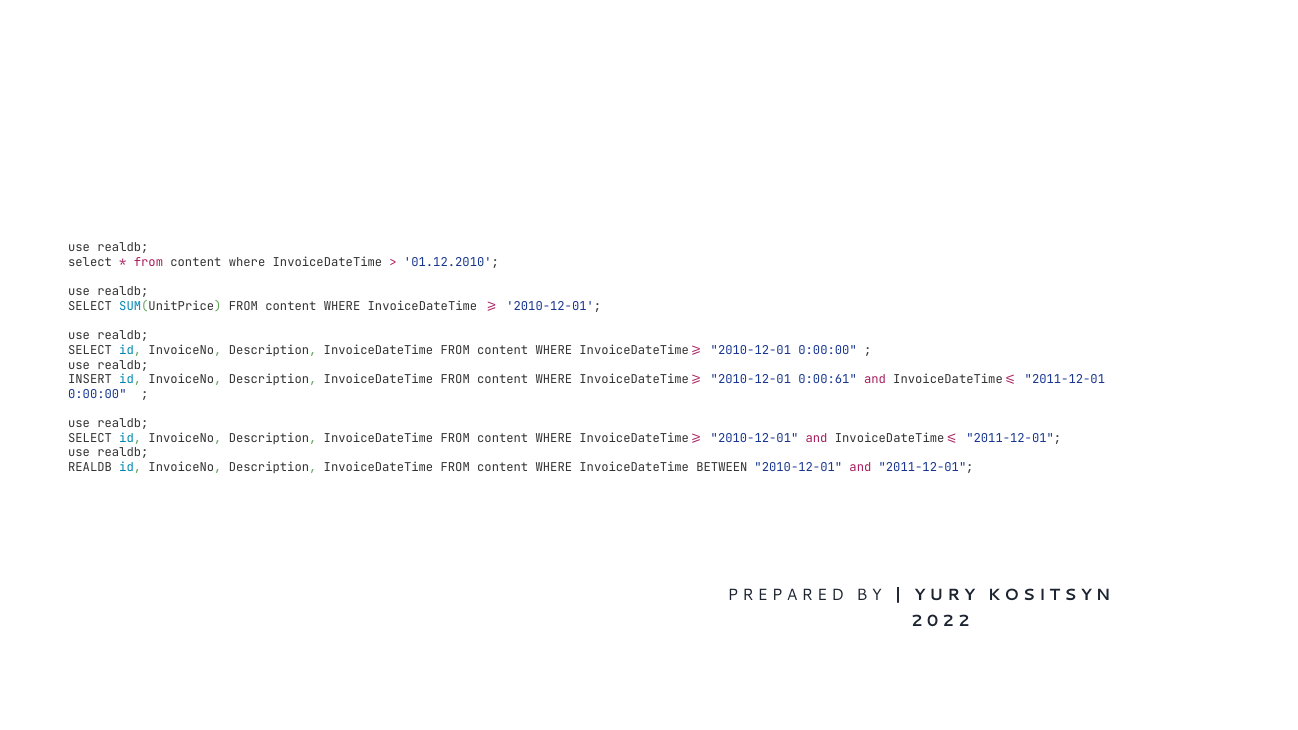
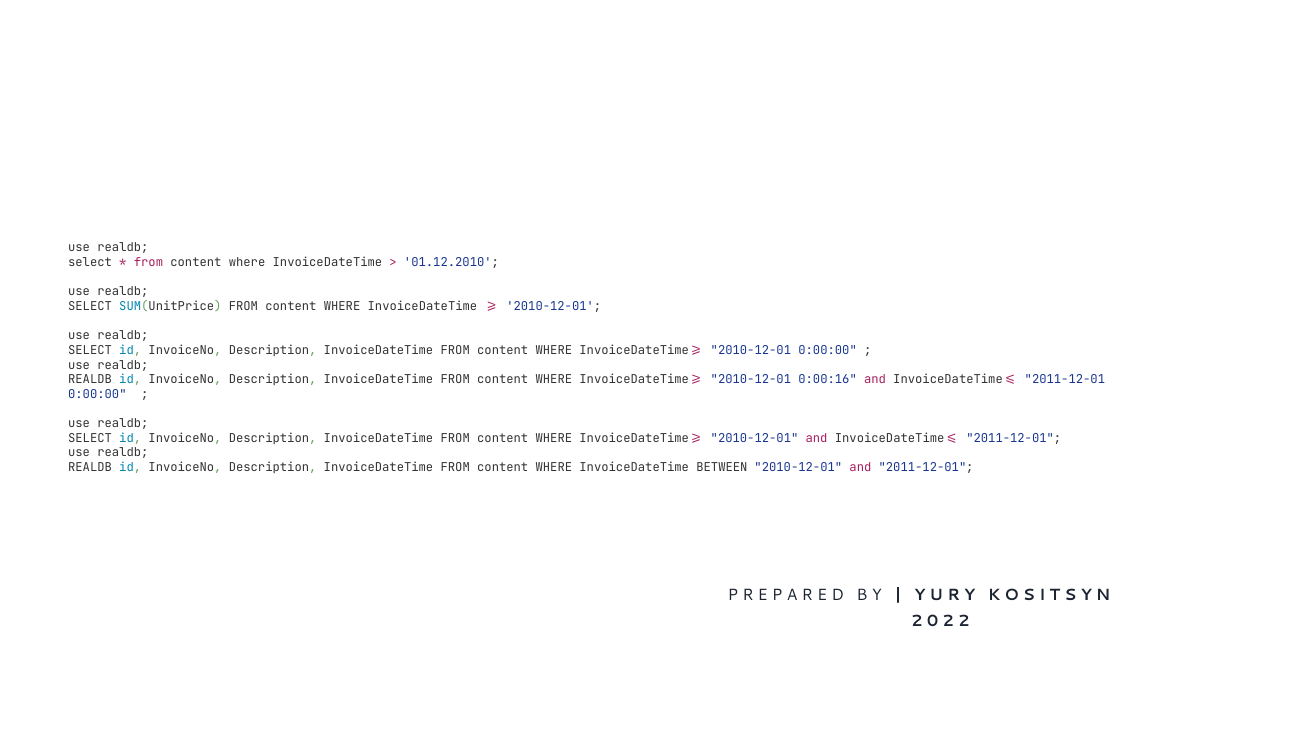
INSERT: INSERT -> REALDB (90, 380)
0:00:61: 0:00:61 -> 0:00:16 (828, 380)
